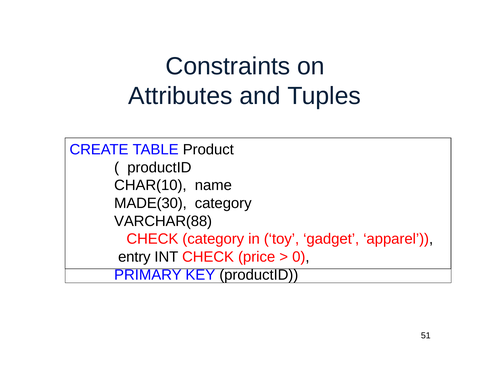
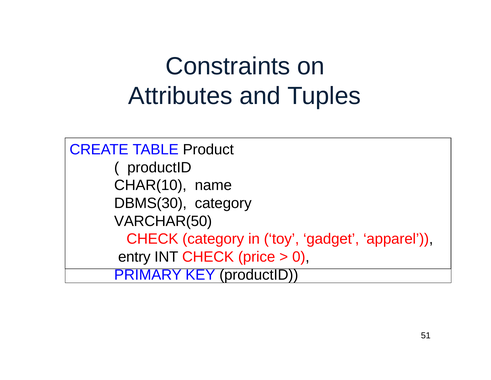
MADE(30: MADE(30 -> DBMS(30 (150, 203)
VARCHAR(88: VARCHAR(88 -> VARCHAR(50 (163, 221)
